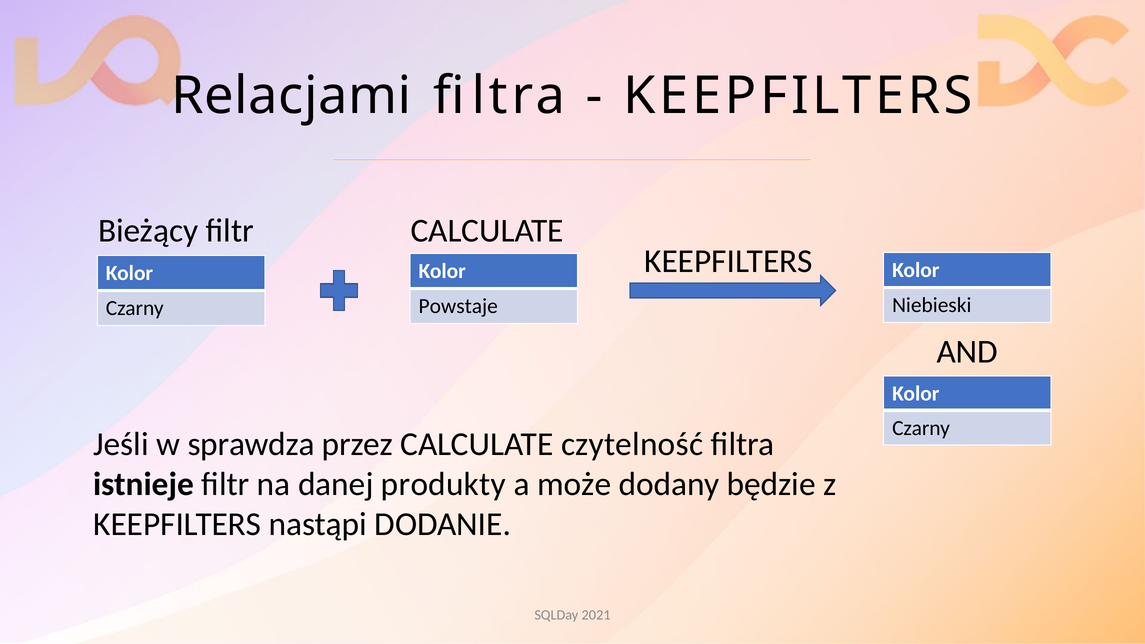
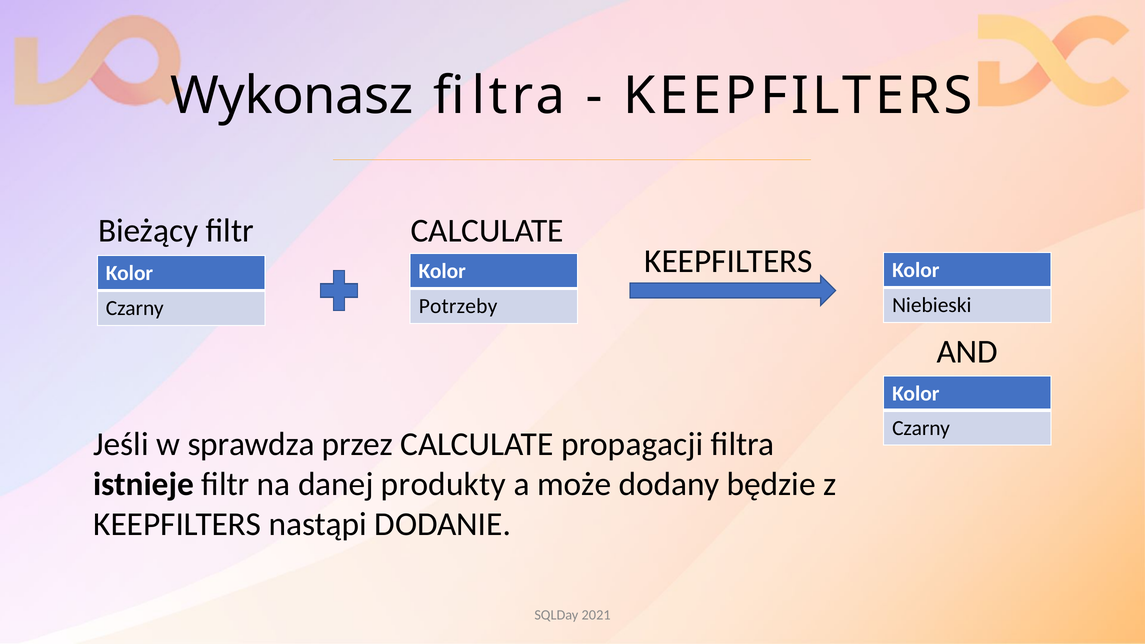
Relacjami: Relacjami -> Wykonasz (292, 96)
Powstaje: Powstaje -> Potrzeby (458, 306)
czytelność: czytelność -> propagacji (632, 444)
